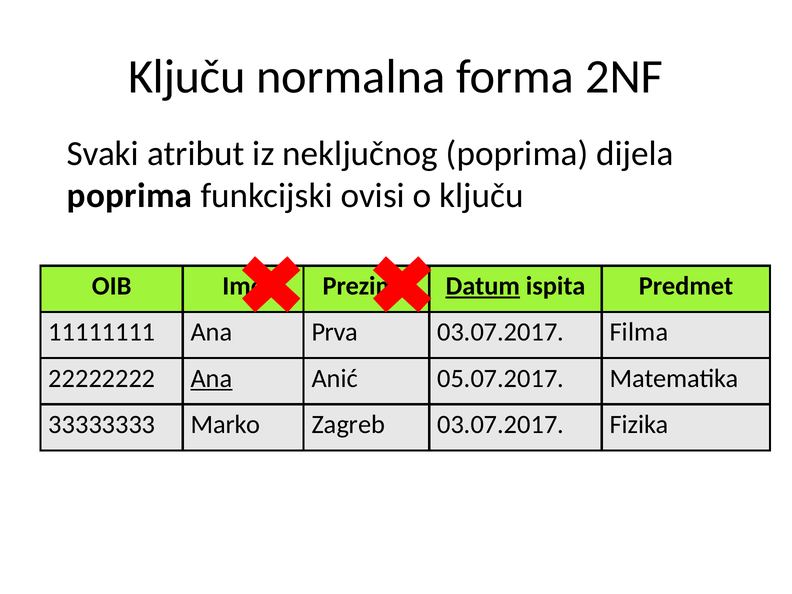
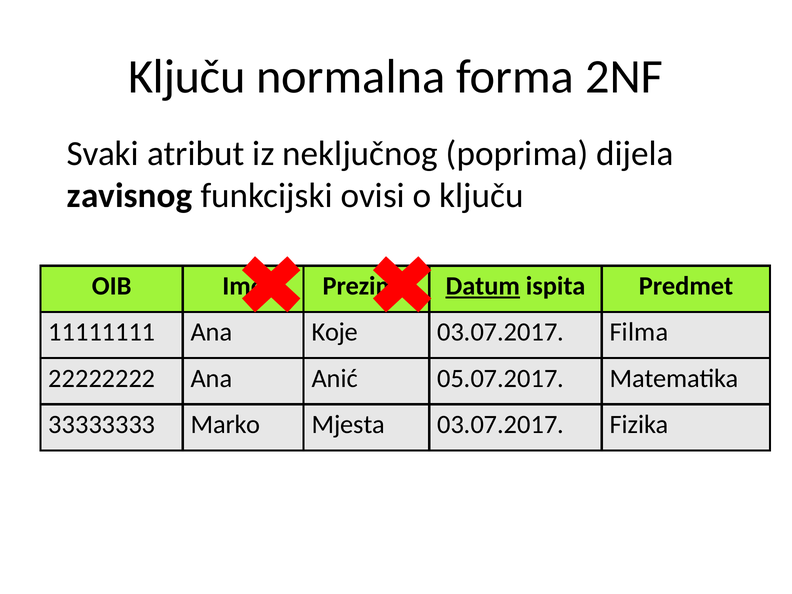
poprima: poprima -> zavisnog (130, 196)
Prva: Prva -> Koje (335, 332)
Ana underline: present -> none (211, 378)
Zagreb: Zagreb -> Mjesta (348, 425)
